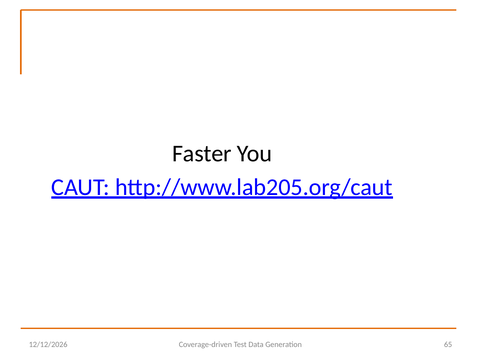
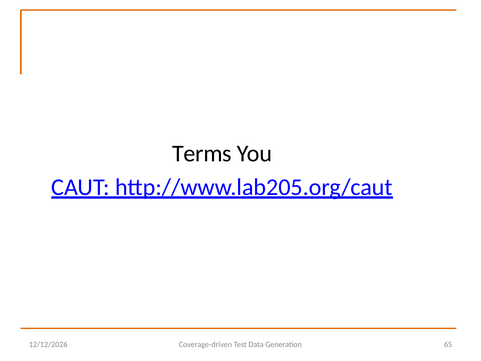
Faster: Faster -> Terms (202, 153)
